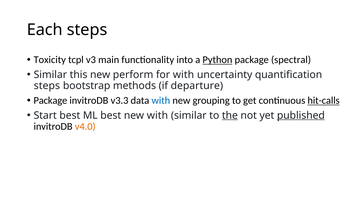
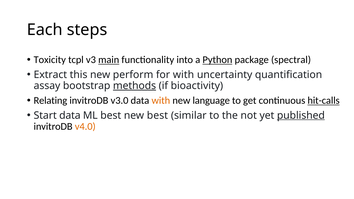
main underline: none -> present (109, 60)
Similar: Similar -> Extract (50, 75)
steps: steps -> assay (47, 86)
methods underline: none -> present (135, 86)
departure: departure -> bioactivity (197, 86)
Package: Package -> Relating (50, 101)
v3.3: v3.3 -> v3.0 (120, 101)
with colour: blue -> orange (161, 101)
grouping: grouping -> language (211, 101)
Start best: best -> data (70, 115)
new with: with -> best (157, 115)
the underline: present -> none (230, 115)
